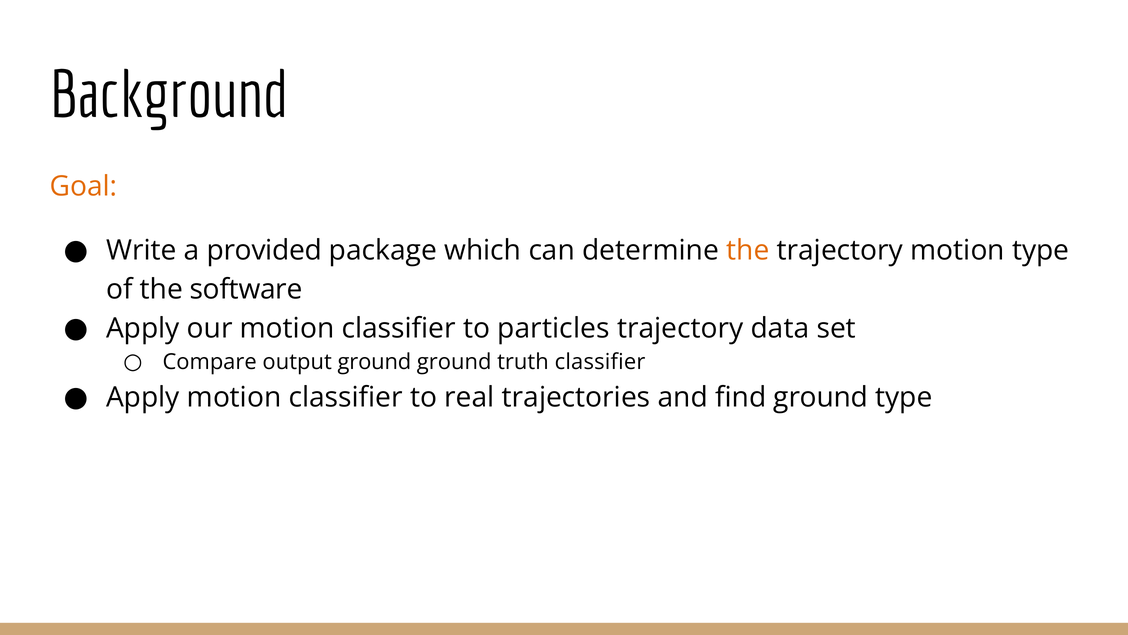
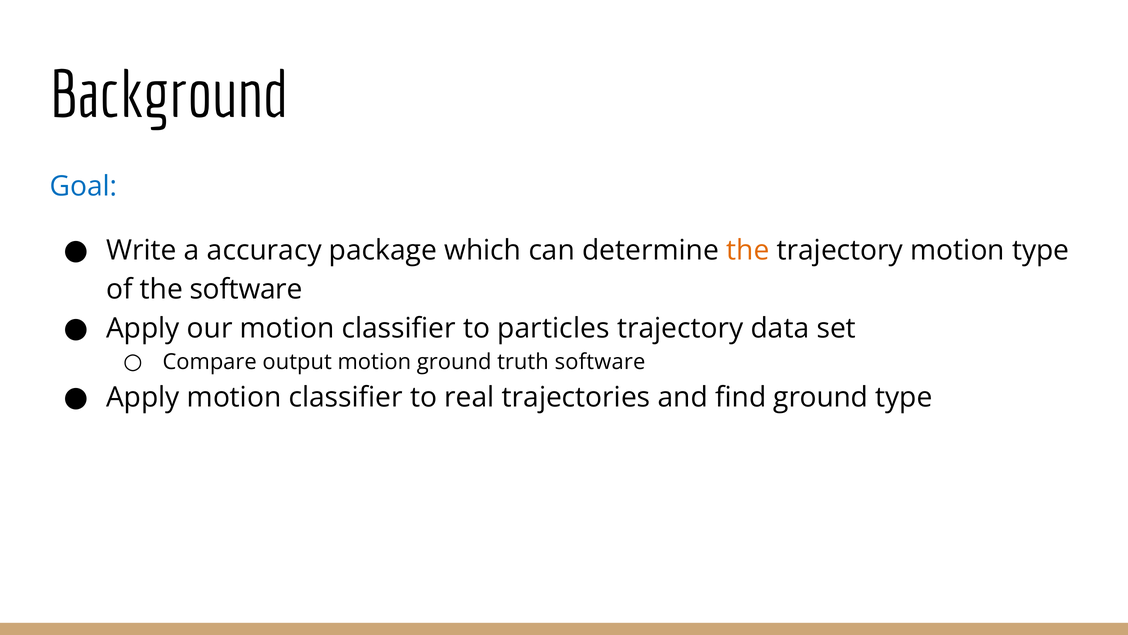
Goal colour: orange -> blue (84, 186)
provided: provided -> accuracy (264, 250)
output ground: ground -> motion (374, 362)
truth classifier: classifier -> software (600, 362)
